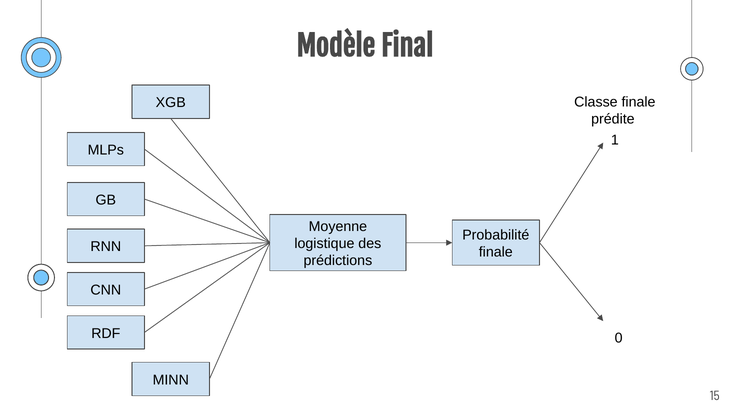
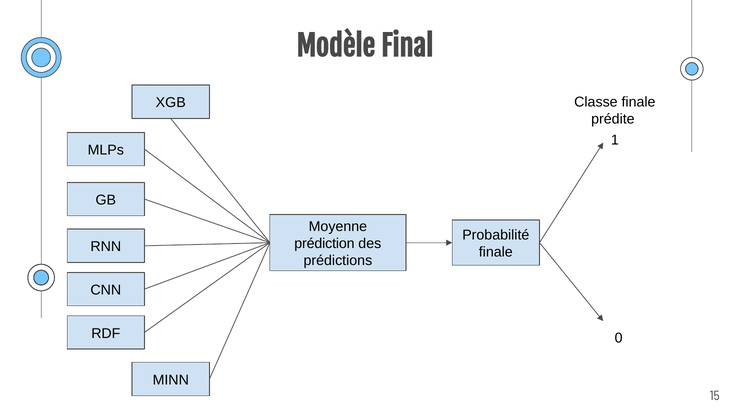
logistique: logistique -> prédiction (324, 243)
